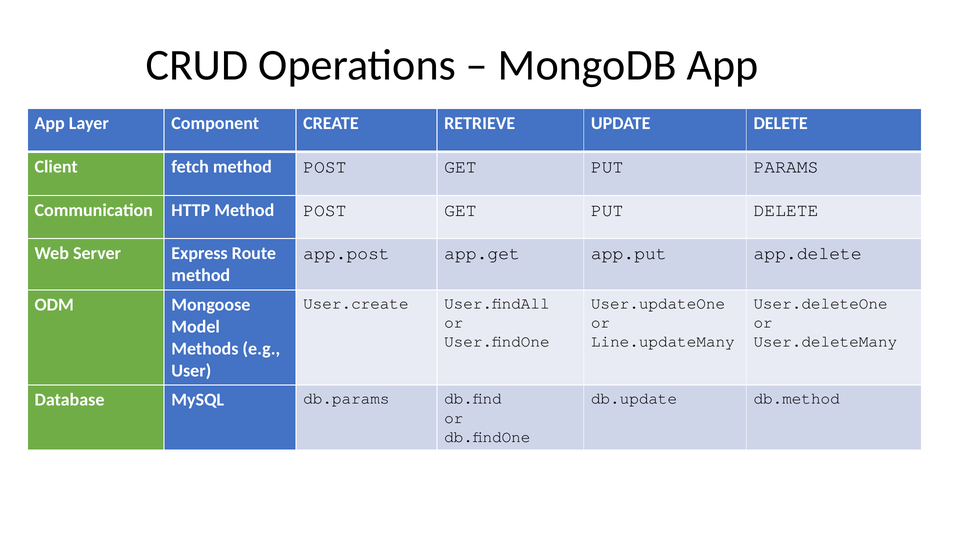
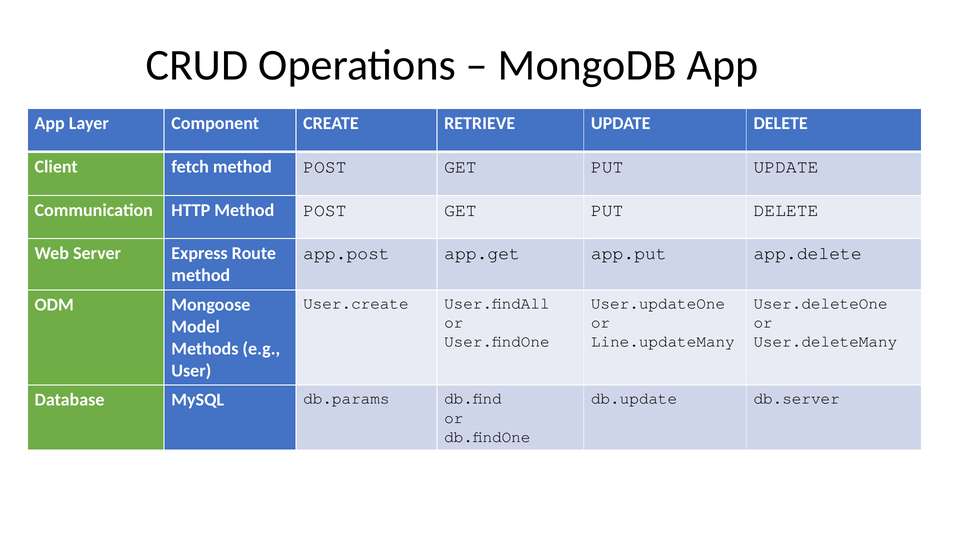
PUT PARAMS: PARAMS -> UPDATE (786, 167)
db.method: db.method -> db.server (797, 399)
